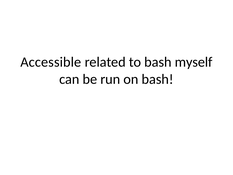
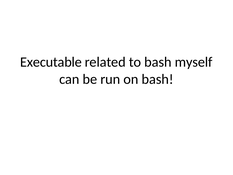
Accessible: Accessible -> Executable (51, 62)
